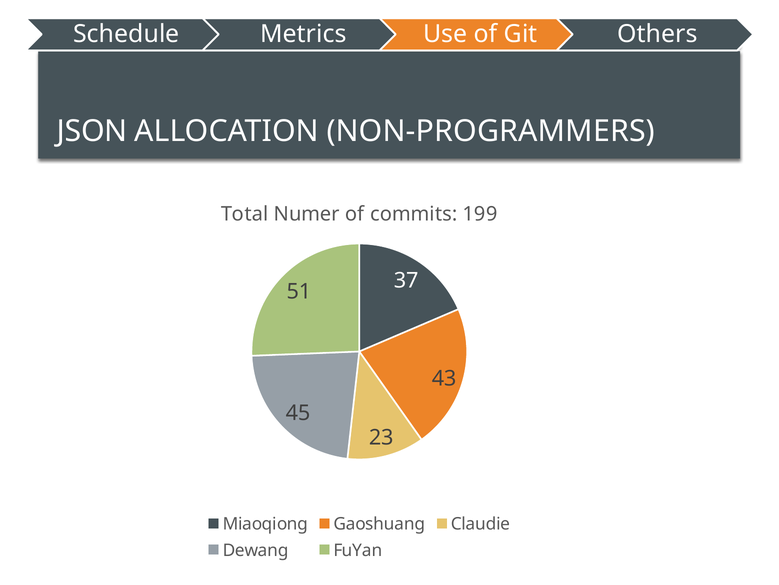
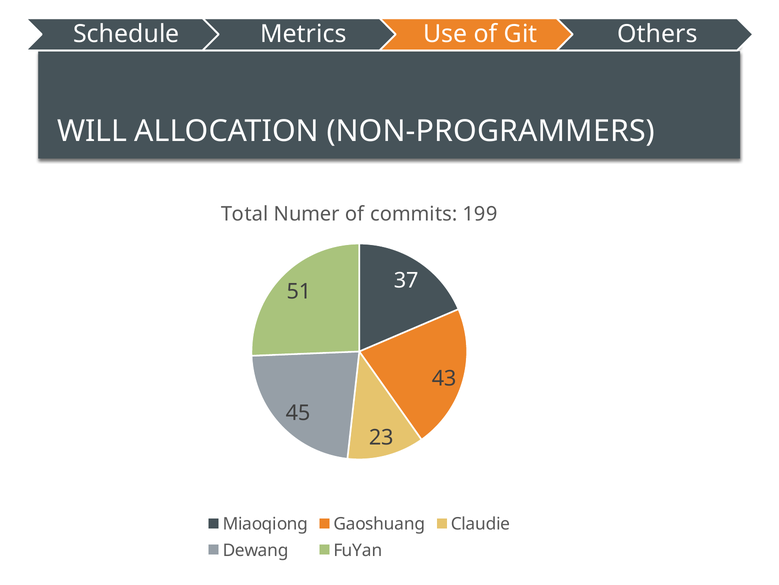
JSON: JSON -> WILL (92, 131)
